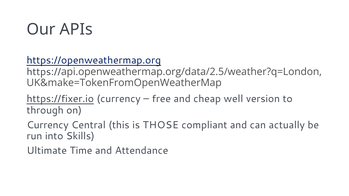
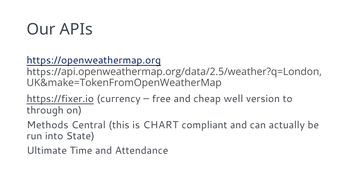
Currency: Currency -> Methods (48, 125)
THOSE: THOSE -> CHART (161, 125)
Skills: Skills -> State (80, 136)
